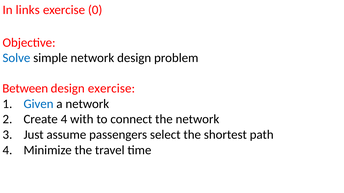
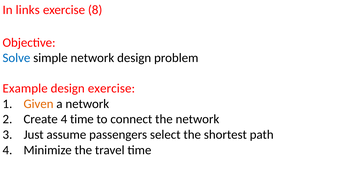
0: 0 -> 8 (95, 10)
Between: Between -> Example (25, 89)
Given colour: blue -> orange (38, 104)
4 with: with -> time (82, 120)
